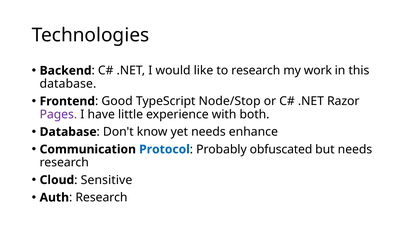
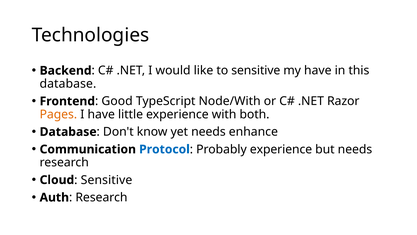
to research: research -> sensitive (256, 70)
my work: work -> have (318, 70)
Node/Stop: Node/Stop -> Node/With (230, 101)
Pages colour: purple -> orange (58, 114)
Probably obfuscated: obfuscated -> experience (281, 149)
